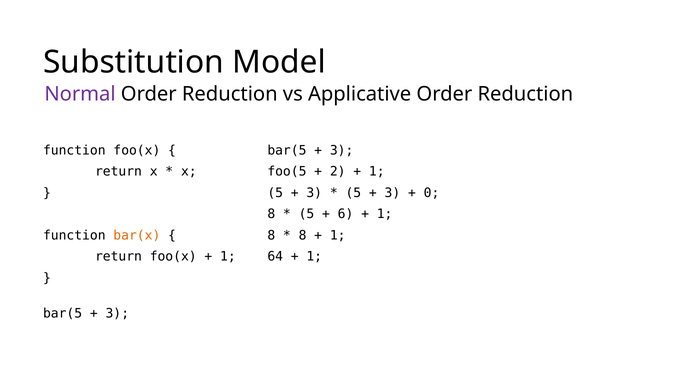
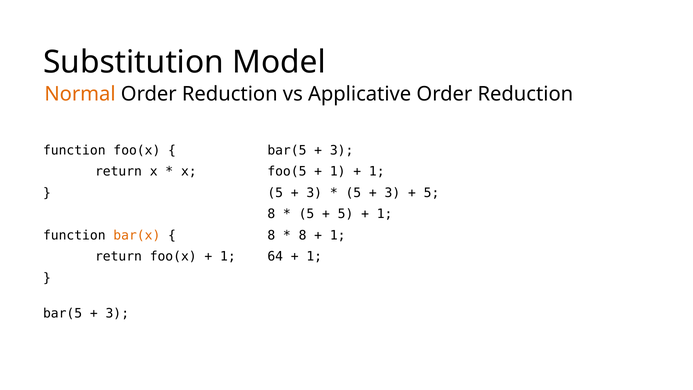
Normal colour: purple -> orange (80, 94)
2: 2 -> 1 (338, 172)
0: 0 -> 5 (432, 193)
6: 6 -> 5 (346, 214)
